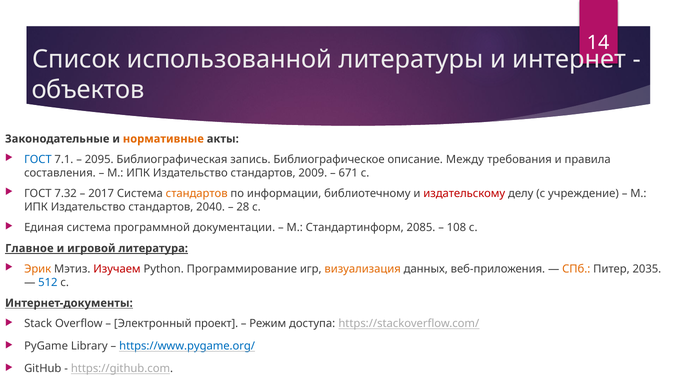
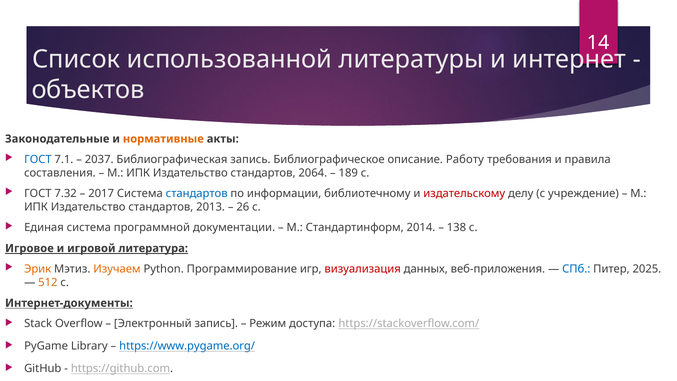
2095: 2095 -> 2037 (99, 159)
Между: Между -> Работу (465, 159)
2009: 2009 -> 2064 (313, 173)
671: 671 -> 189 (348, 173)
стандартов colour: orange -> blue (197, 194)
2040: 2040 -> 2013 (211, 207)
28: 28 -> 26 (243, 207)
2085: 2085 -> 2014 (421, 228)
108: 108 -> 138 (456, 228)
Главное: Главное -> Игровое (29, 248)
Изучаем colour: red -> orange (117, 269)
визуализация colour: orange -> red (363, 269)
СПб colour: orange -> blue (576, 269)
2035: 2035 -> 2025 (647, 269)
512 colour: blue -> orange (48, 282)
Электронный проект: проект -> запись (216, 324)
